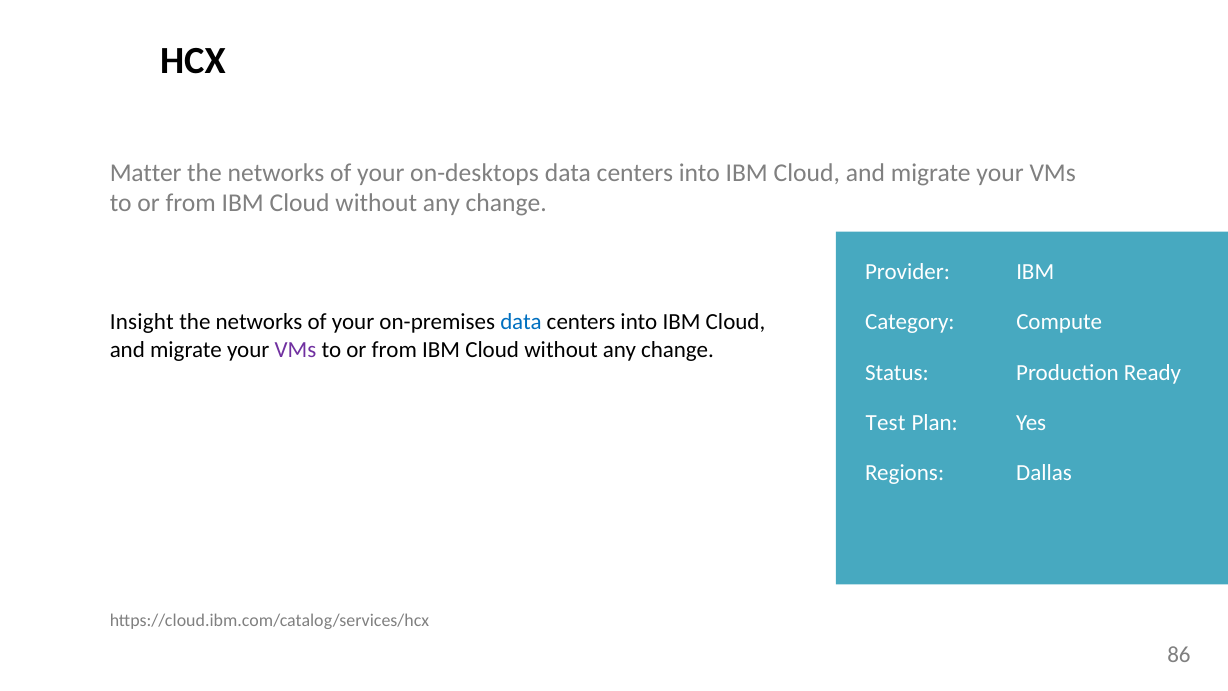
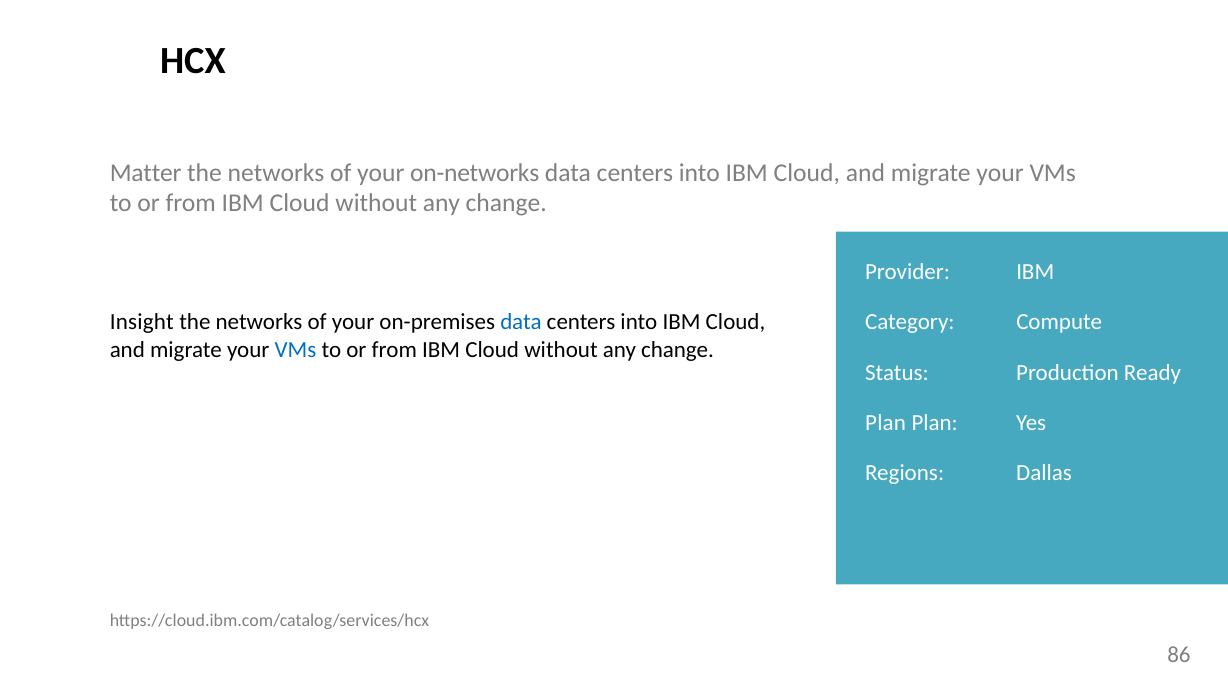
on-desktops: on-desktops -> on-networks (475, 173)
VMs colour: purple -> blue (295, 350)
Test: Test -> Plan (886, 423)
